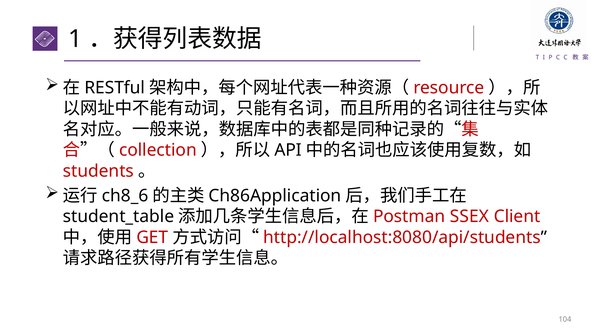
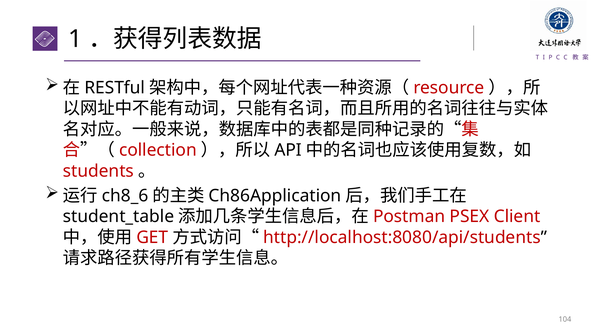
SSEX: SSEX -> PSEX (469, 216)
